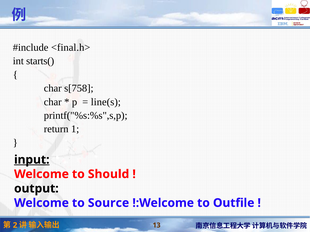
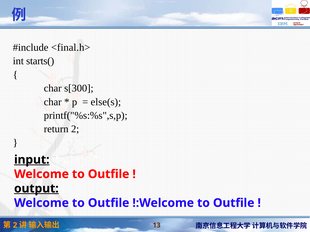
s[758: s[758 -> s[300 (79, 88)
line(s: line(s -> else(s (106, 102)
return 1: 1 -> 2 (75, 129)
Should: Should -> Outfile (109, 174)
output underline: none -> present (36, 189)
Source: Source -> Outfile (109, 203)
